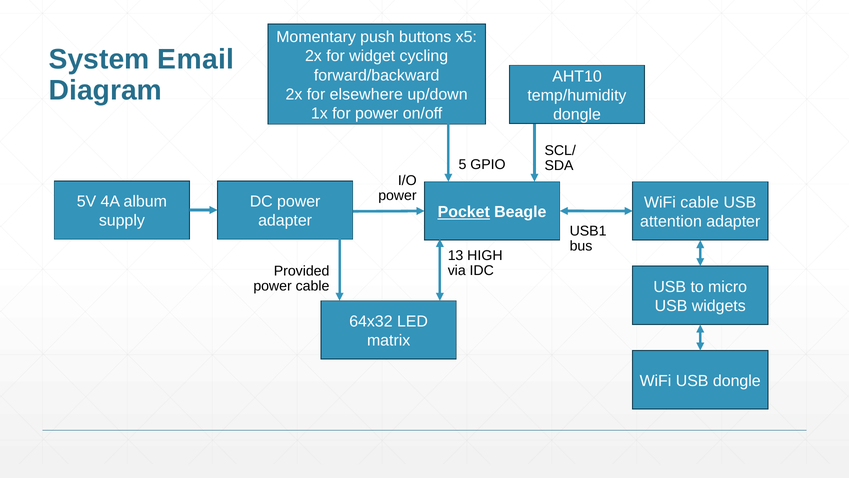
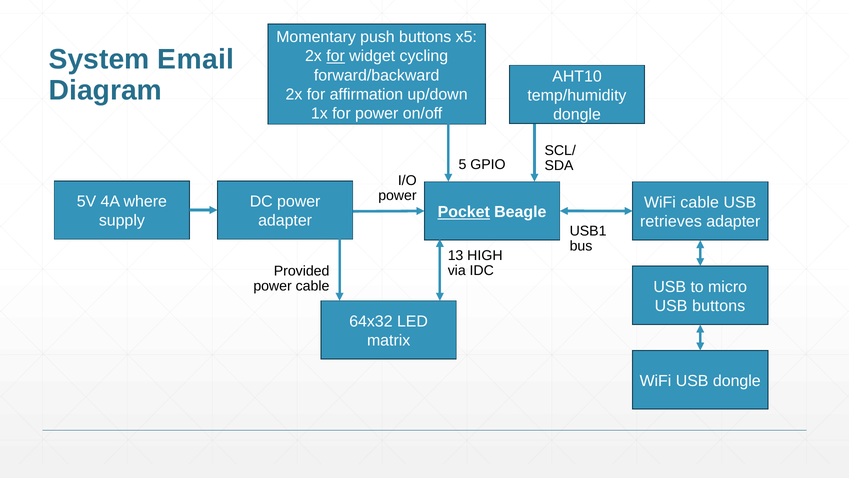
for underline: none -> present (336, 56)
elsewhere: elsewhere -> affirmation (366, 94)
album: album -> where (145, 201)
attention: attention -> retrieves (671, 221)
USB widgets: widgets -> buttons (719, 306)
